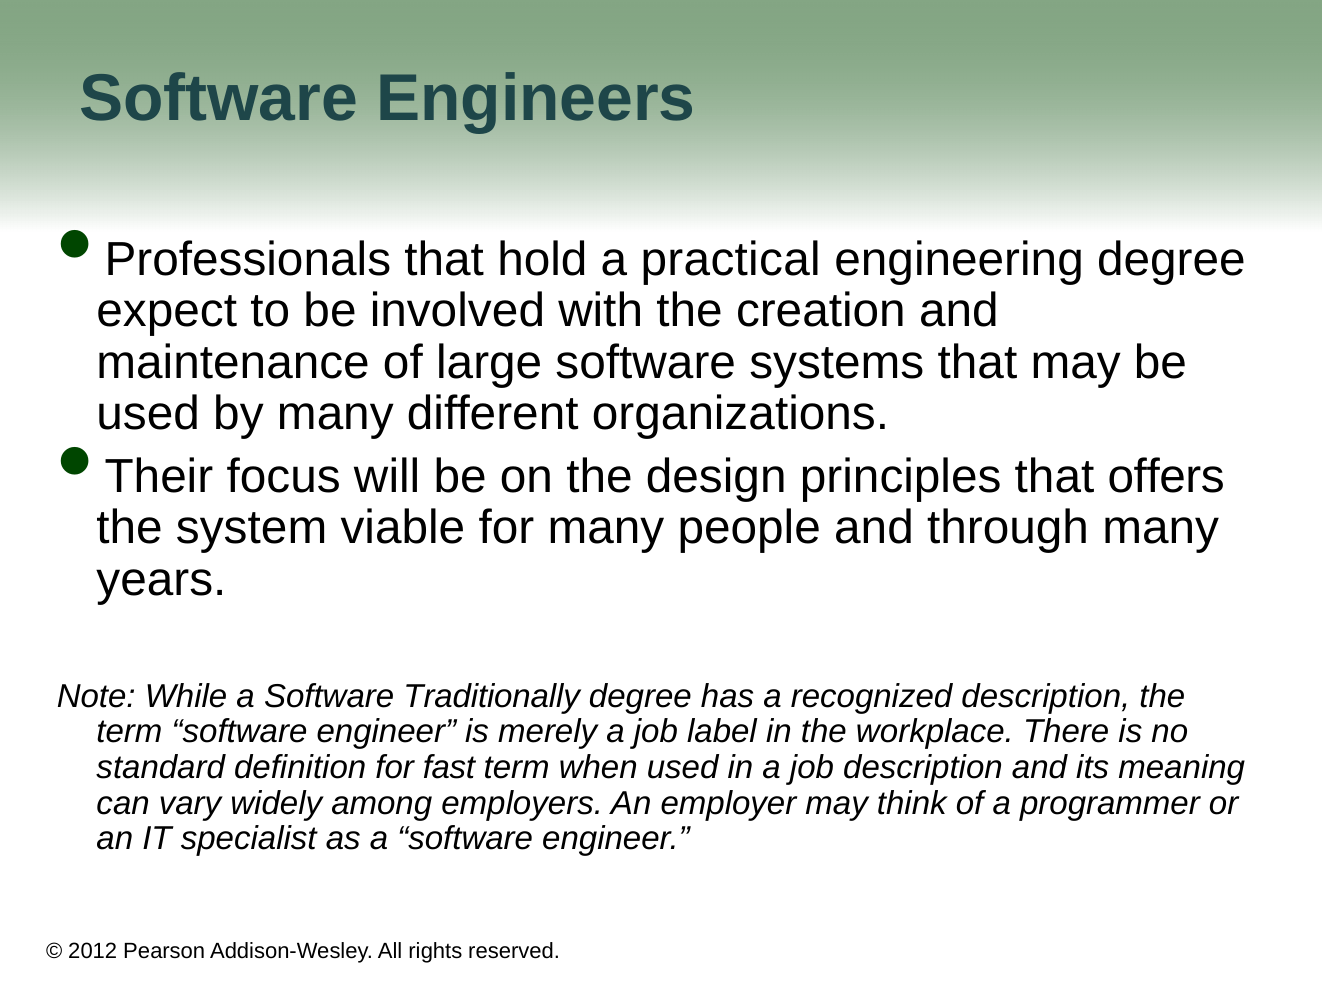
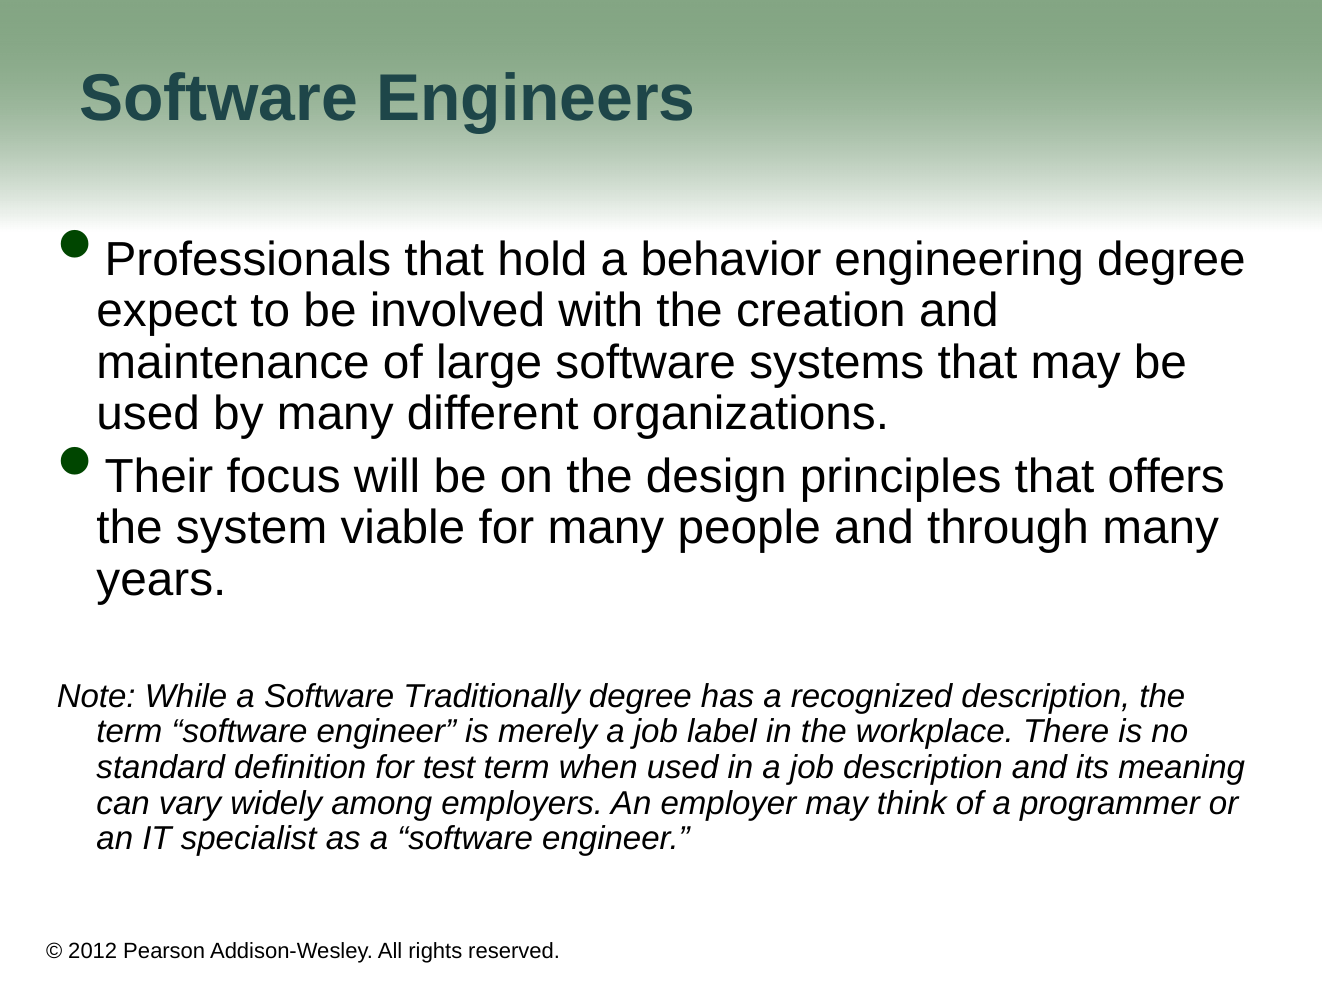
practical: practical -> behavior (731, 259)
fast: fast -> test (449, 767)
